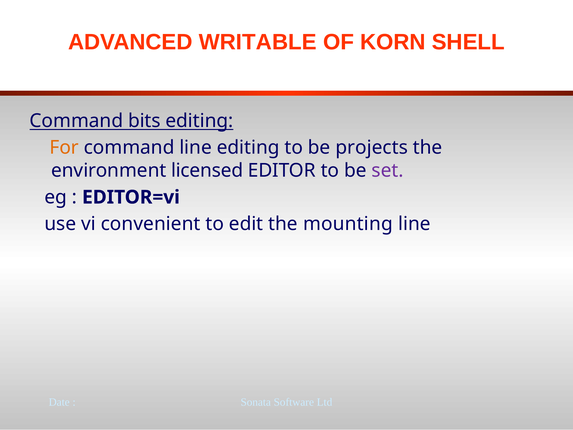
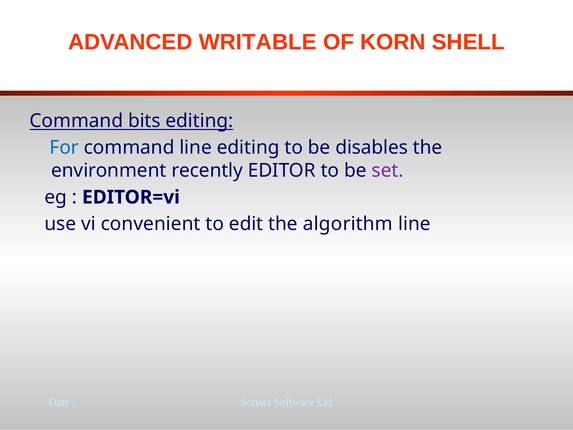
For colour: orange -> blue (64, 147)
projects: projects -> disables (372, 147)
licensed: licensed -> recently (207, 170)
mounting: mounting -> algorithm (348, 224)
